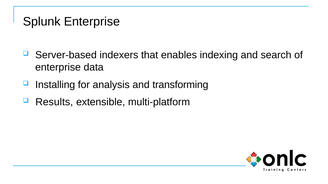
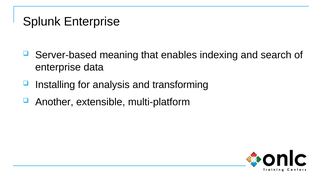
indexers: indexers -> meaning (119, 55)
Results: Results -> Another (54, 102)
